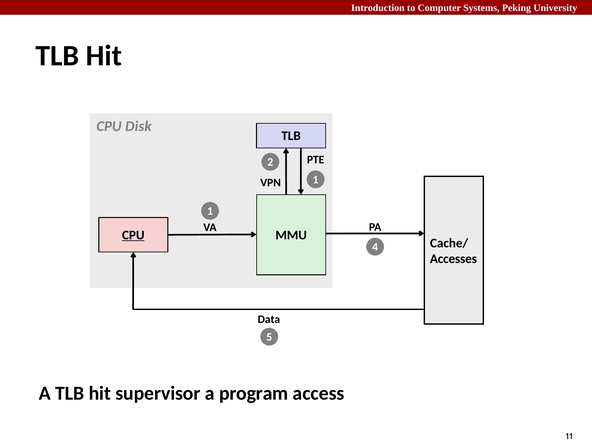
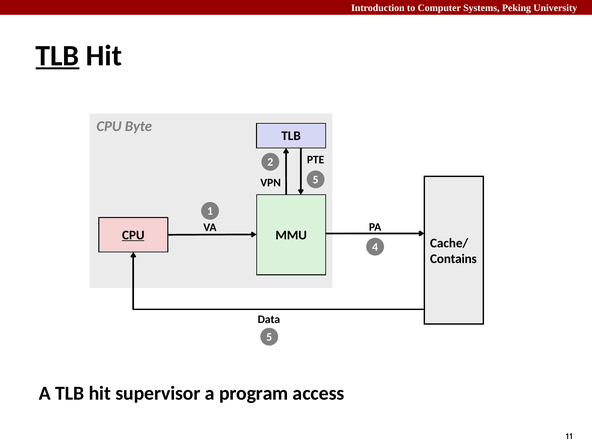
TLB underline: none -> present (57, 56)
Disk: Disk -> Byte (139, 126)
VPN 1: 1 -> 5 (316, 180)
Accesses: Accesses -> Contains (453, 259)
